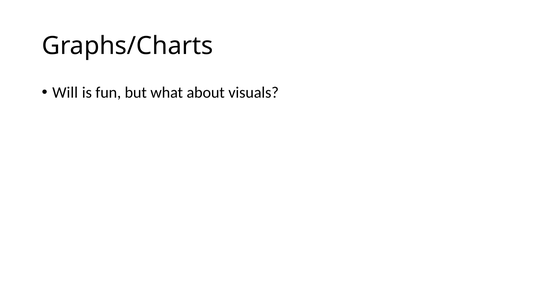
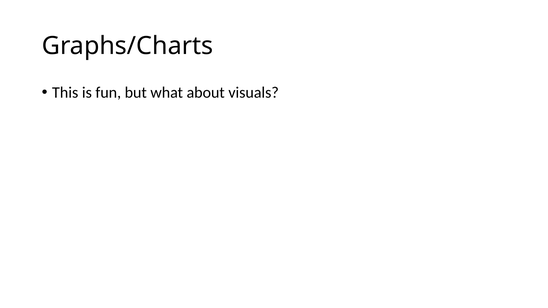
Will: Will -> This (65, 93)
